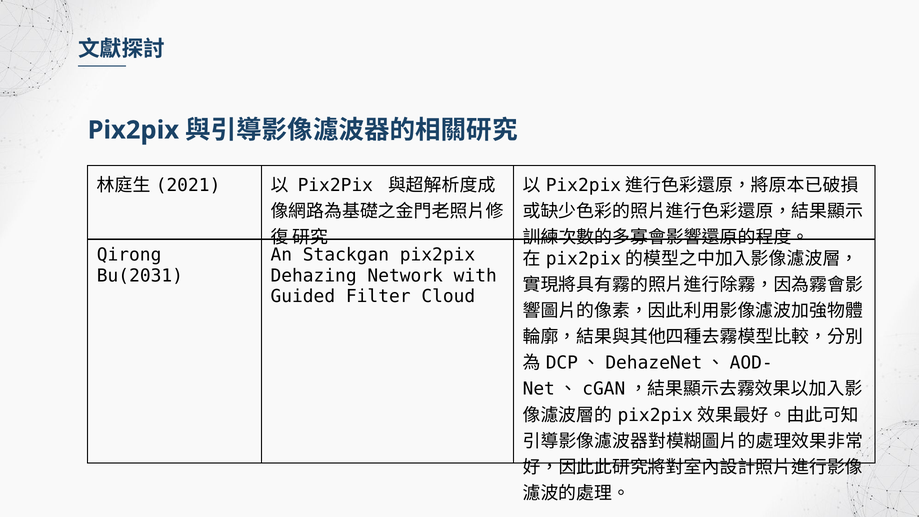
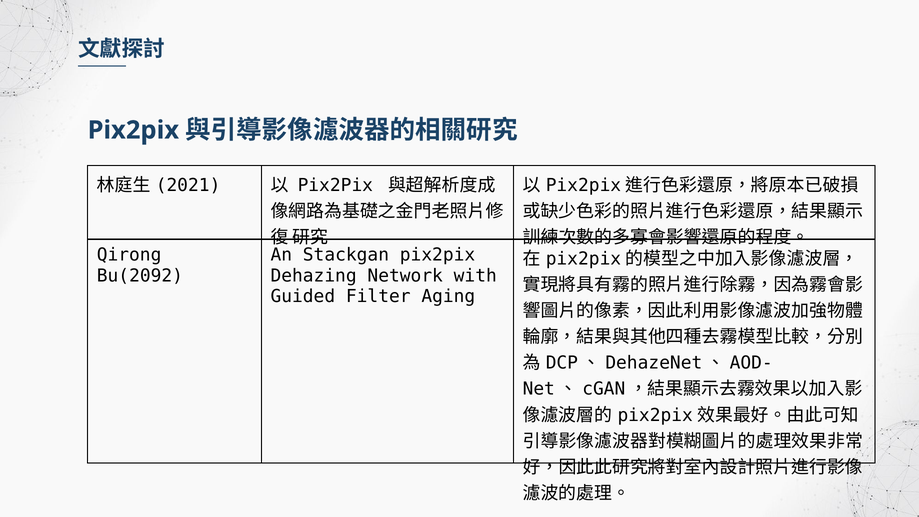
Bu(2031: Bu(2031 -> Bu(2092 (140, 276)
Cloud: Cloud -> Aging (448, 297)
